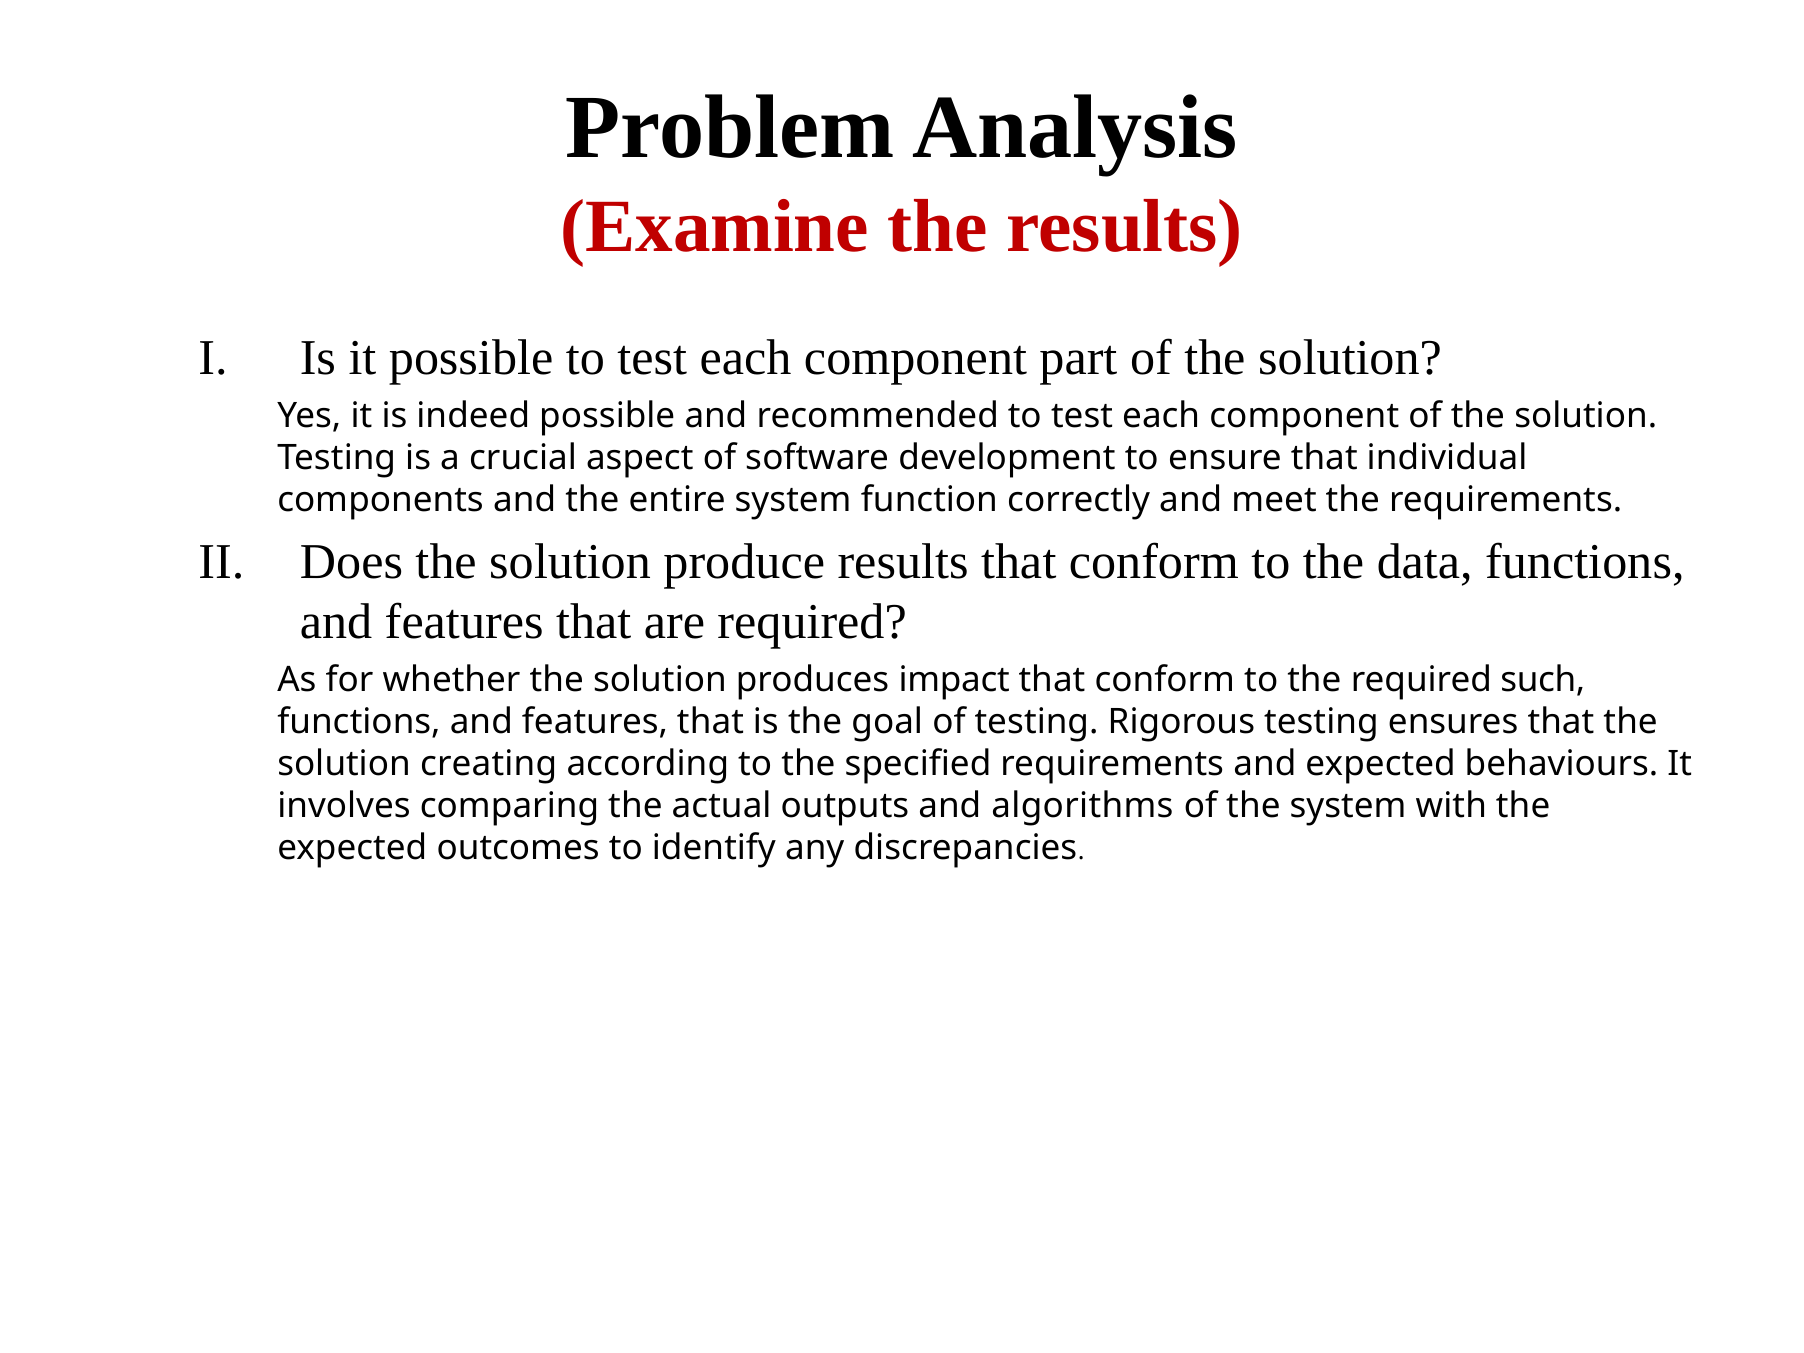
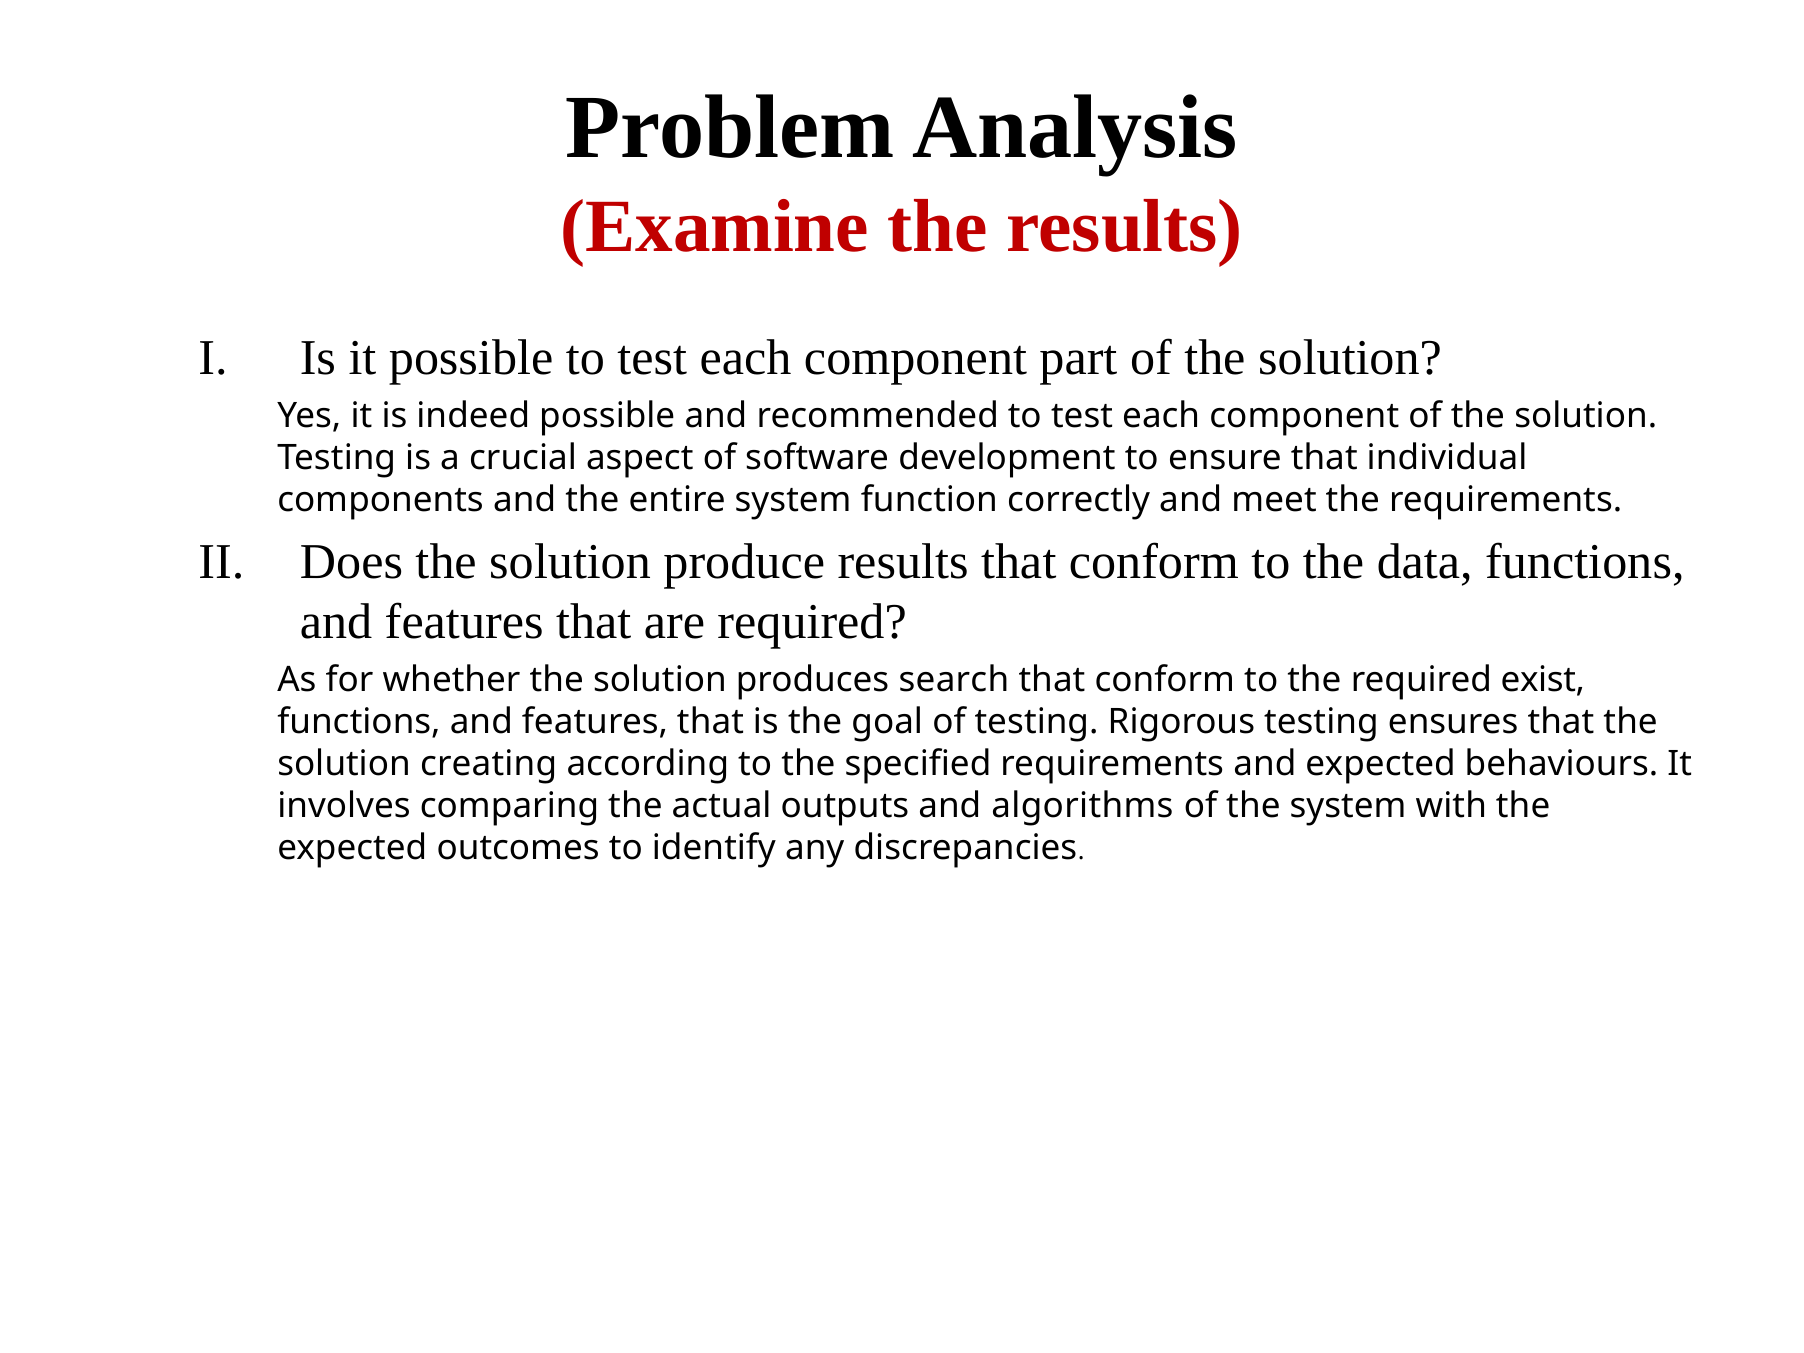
impact: impact -> search (954, 680)
such: such -> exist (1543, 680)
